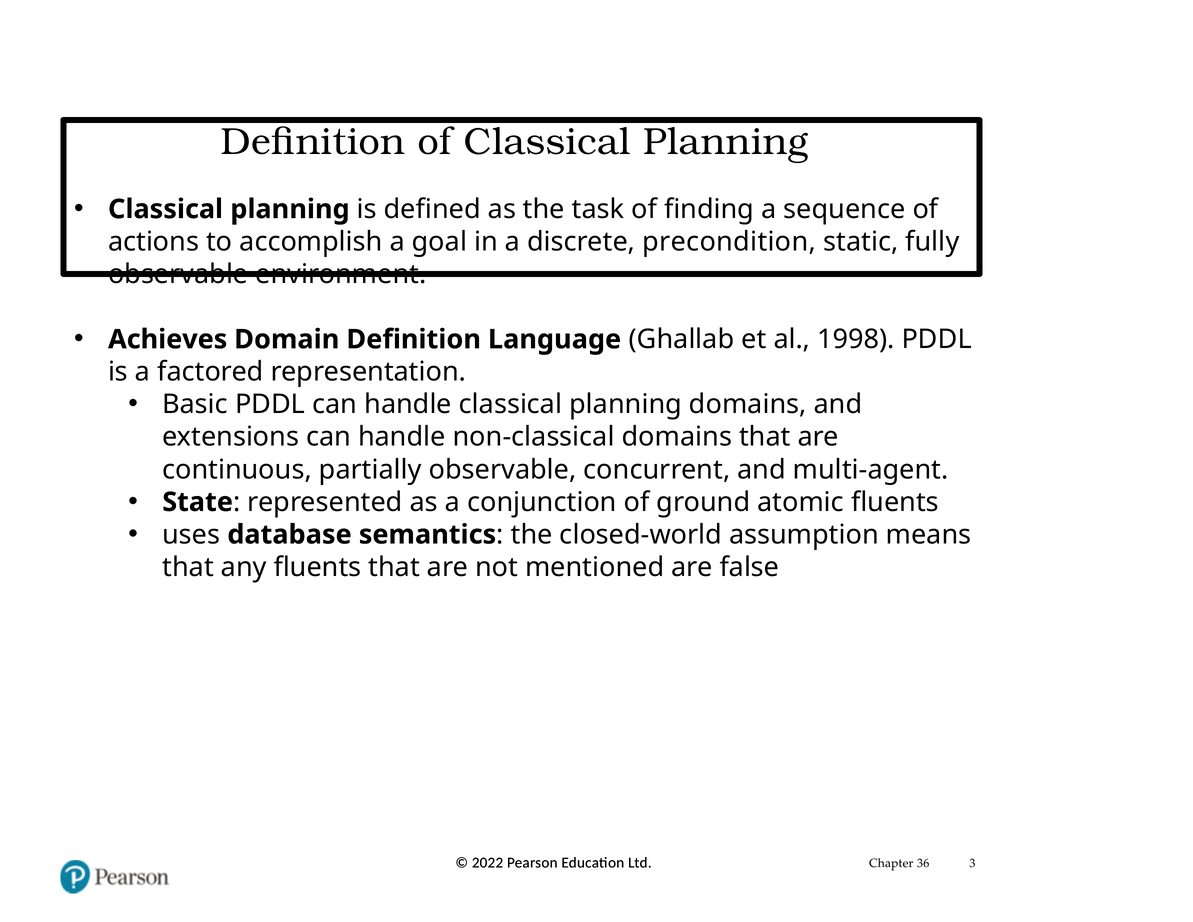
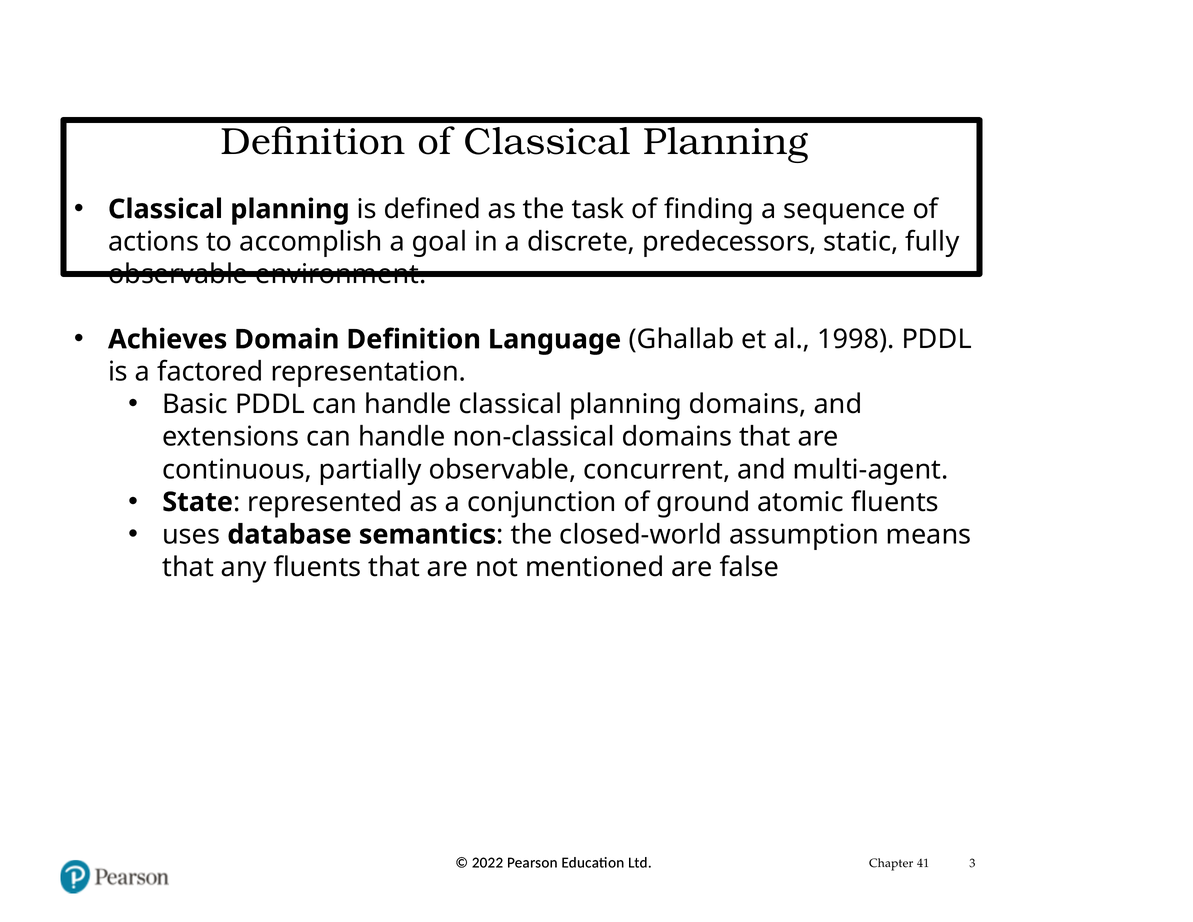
precondition: precondition -> predecessors (729, 242)
36: 36 -> 41 (923, 863)
